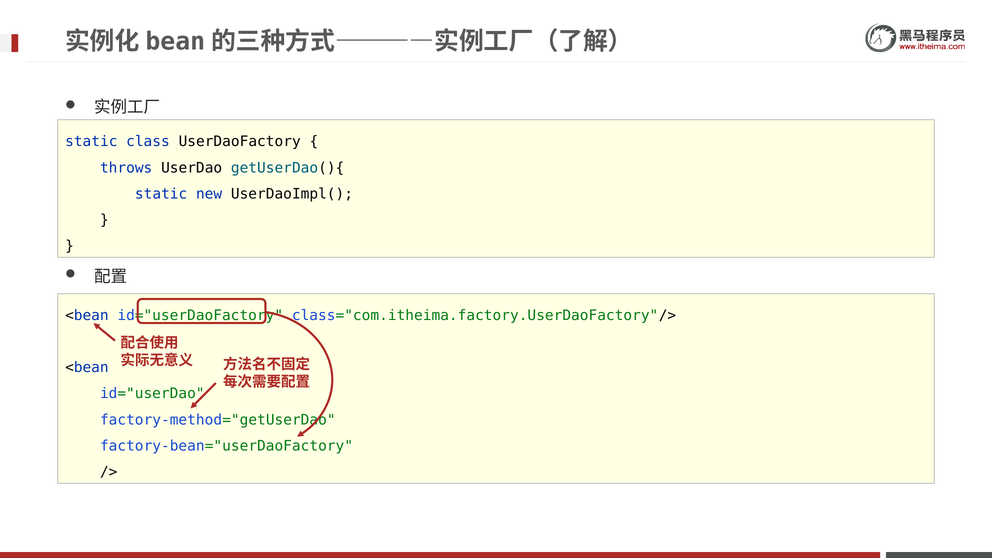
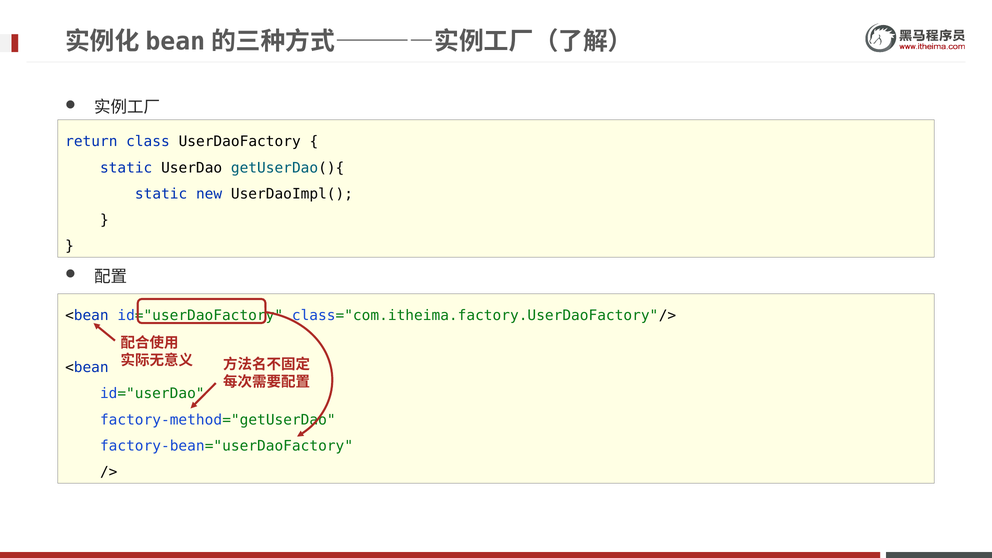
static: static -> return (91, 142)
throws: throws -> static (126, 168)
